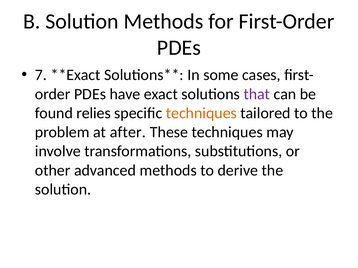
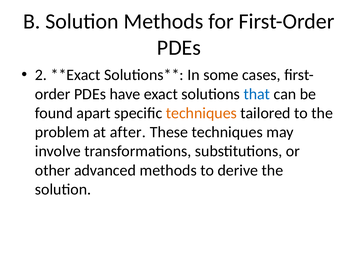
7: 7 -> 2 (41, 75)
that colour: purple -> blue (257, 94)
relies: relies -> apart (94, 113)
